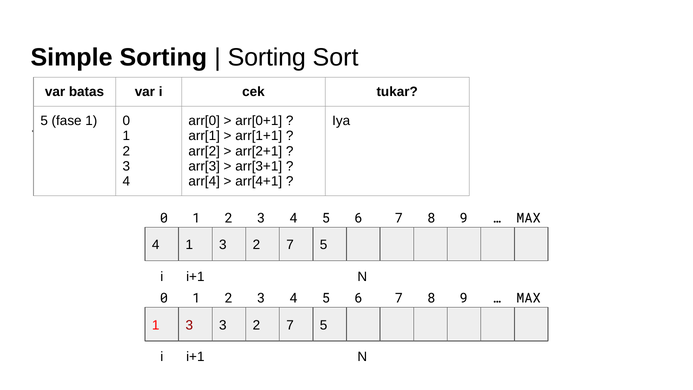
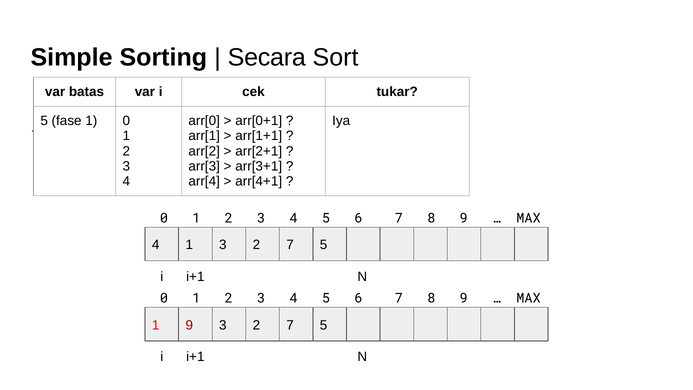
Sorting: Sorting -> Secara (267, 57)
3: 3 -> 9 (189, 325)
